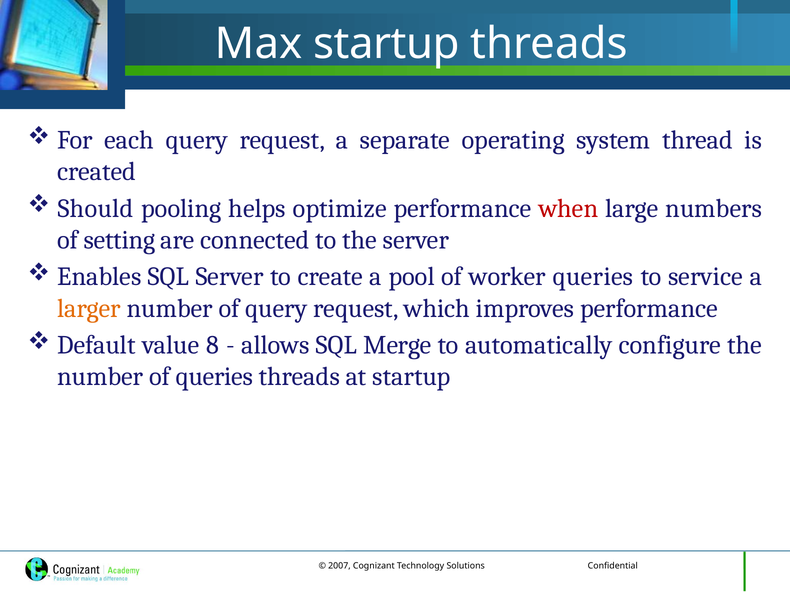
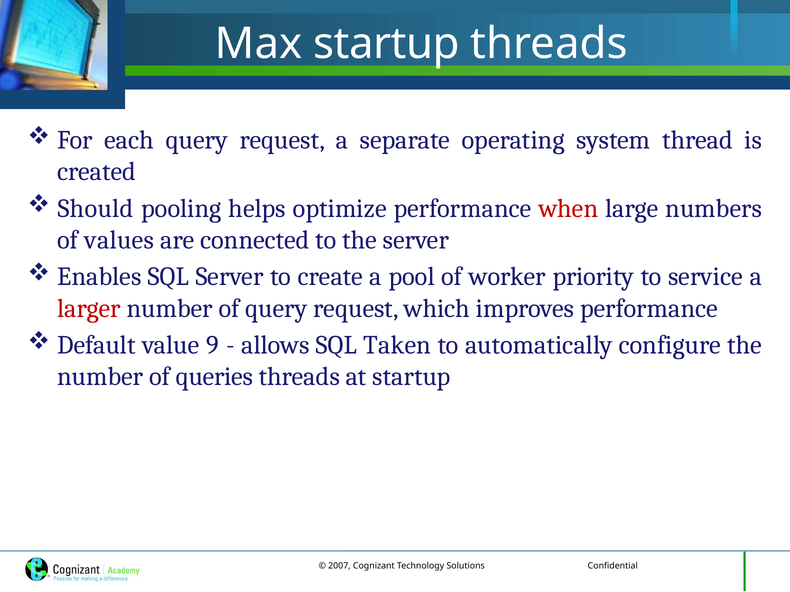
setting: setting -> values (119, 240)
worker queries: queries -> priority (593, 277)
larger colour: orange -> red (89, 309)
8: 8 -> 9 (213, 345)
Merge: Merge -> Taken (397, 345)
